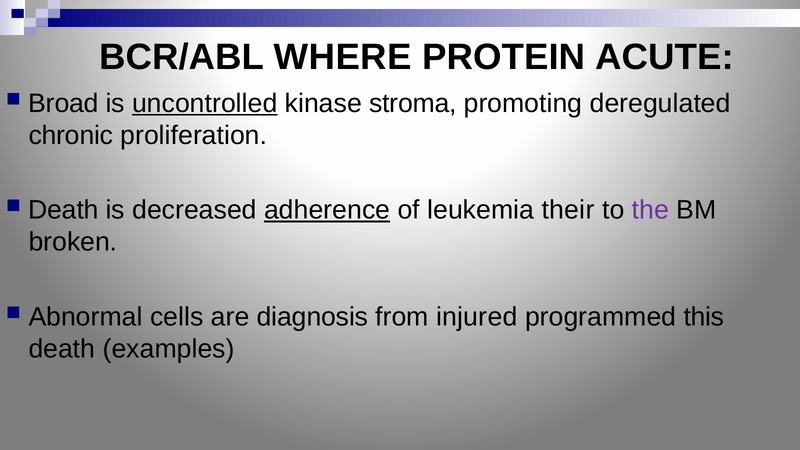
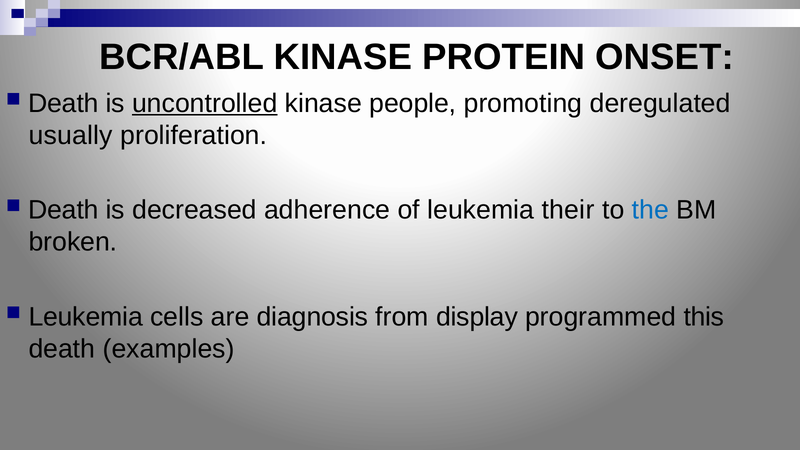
BCR/ABL WHERE: WHERE -> KINASE (343, 57)
ACUTE: ACUTE -> ONSET (665, 57)
Broad: Broad -> Death (63, 103)
stroma: stroma -> people (413, 103)
chronic: chronic -> usually (71, 135)
adherence underline: present -> none (327, 210)
the colour: purple -> blue (650, 210)
Abnormal: Abnormal -> Leukemia (86, 317)
injured: injured -> display (477, 317)
